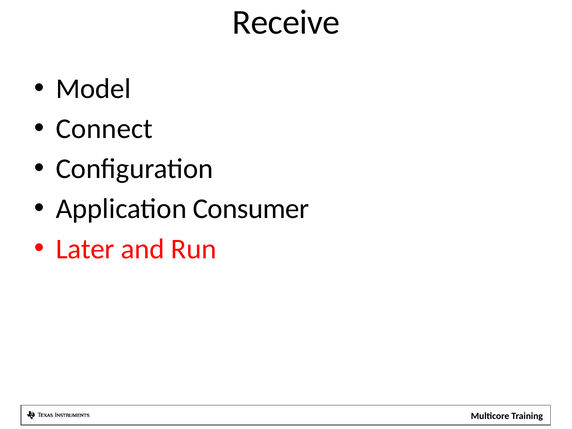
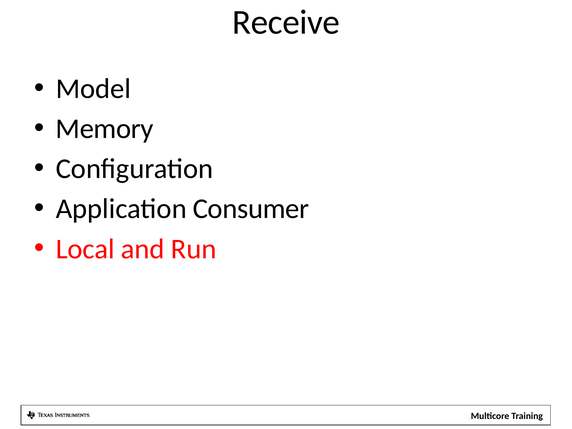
Connect: Connect -> Memory (105, 129)
Later: Later -> Local (85, 249)
